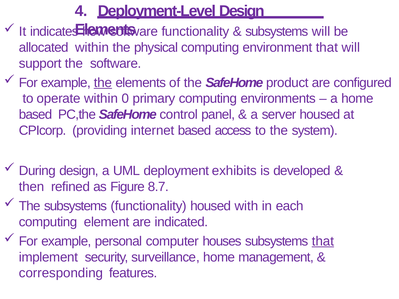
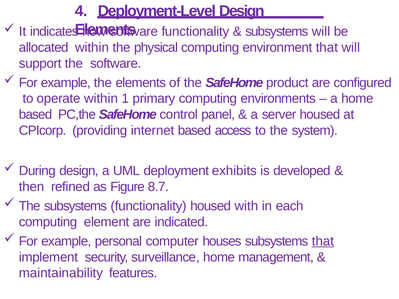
the underline: present -> none (103, 83)
0: 0 -> 1 (125, 99)
corresponding: corresponding -> maintainability (61, 273)
